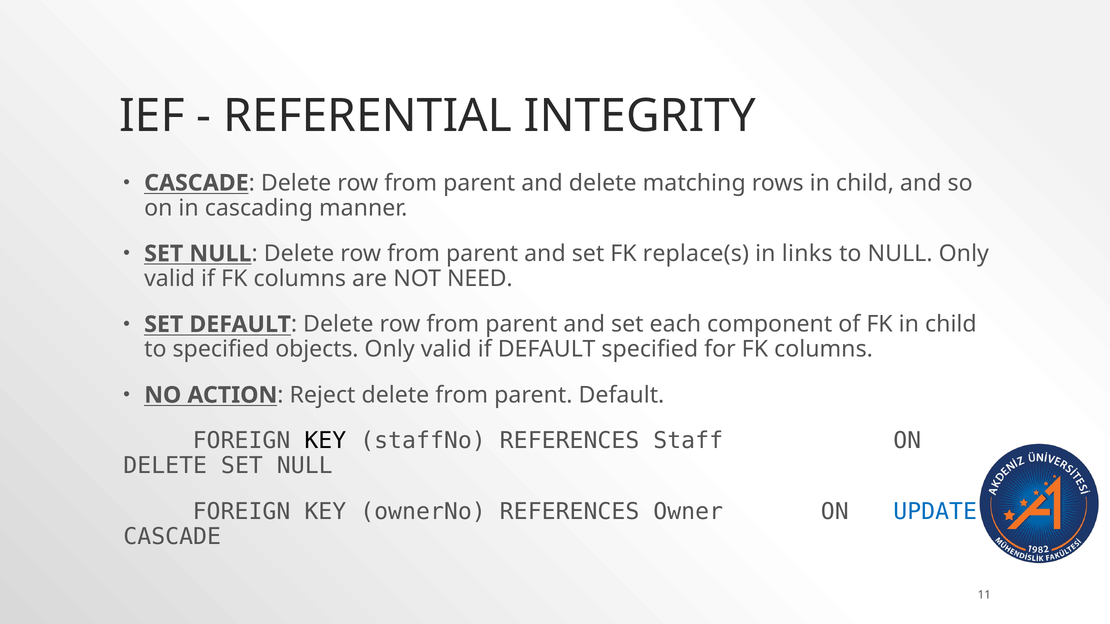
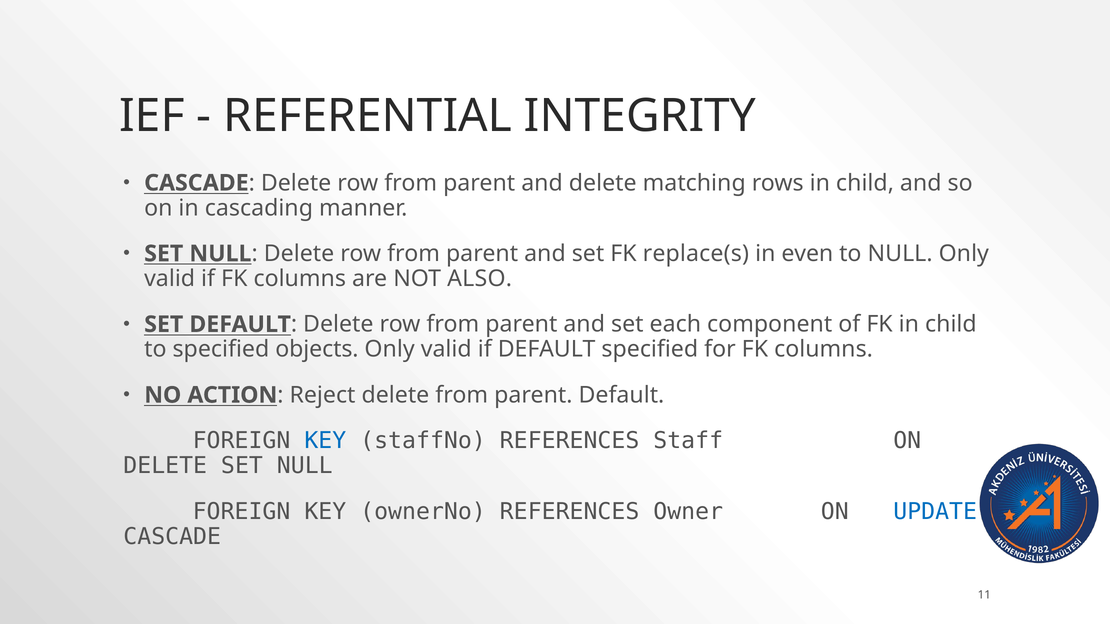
links: links -> even (807, 254)
NEED: NEED -> ALSO (480, 279)
KEY colour: black -> blue (325, 441)
